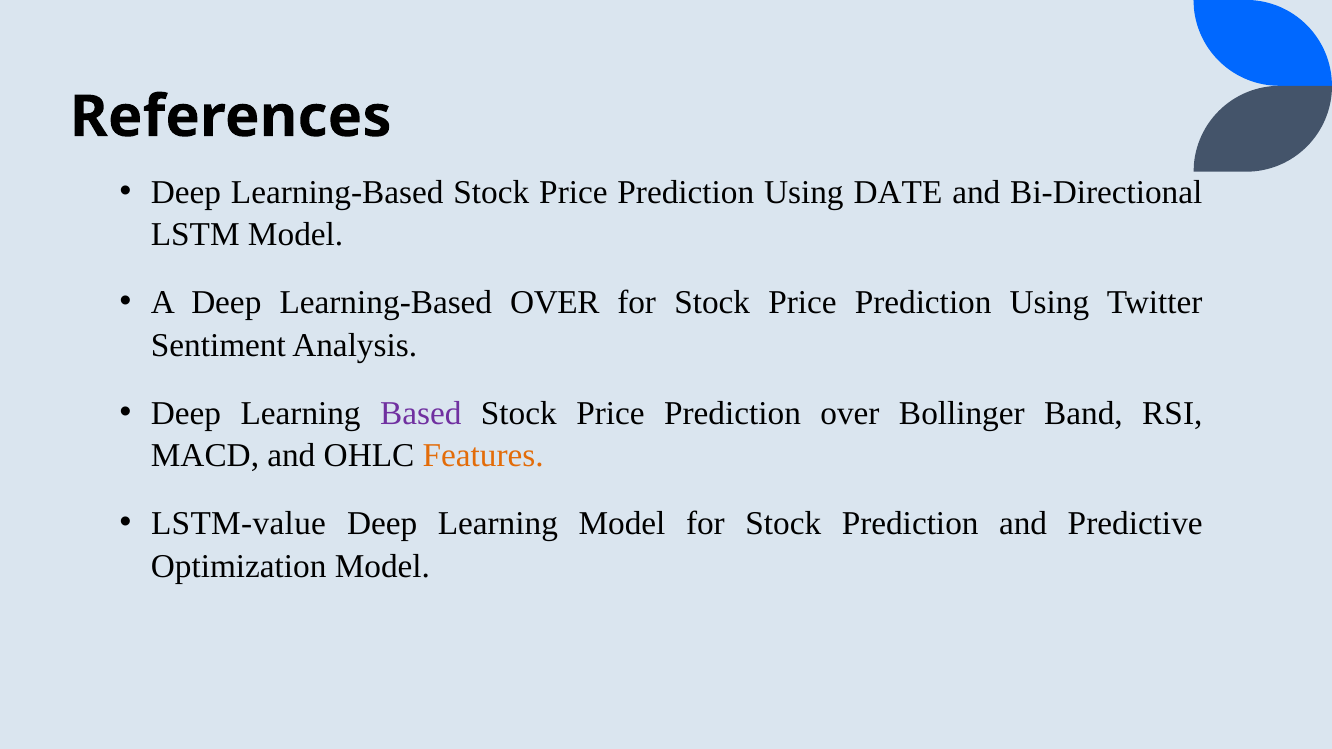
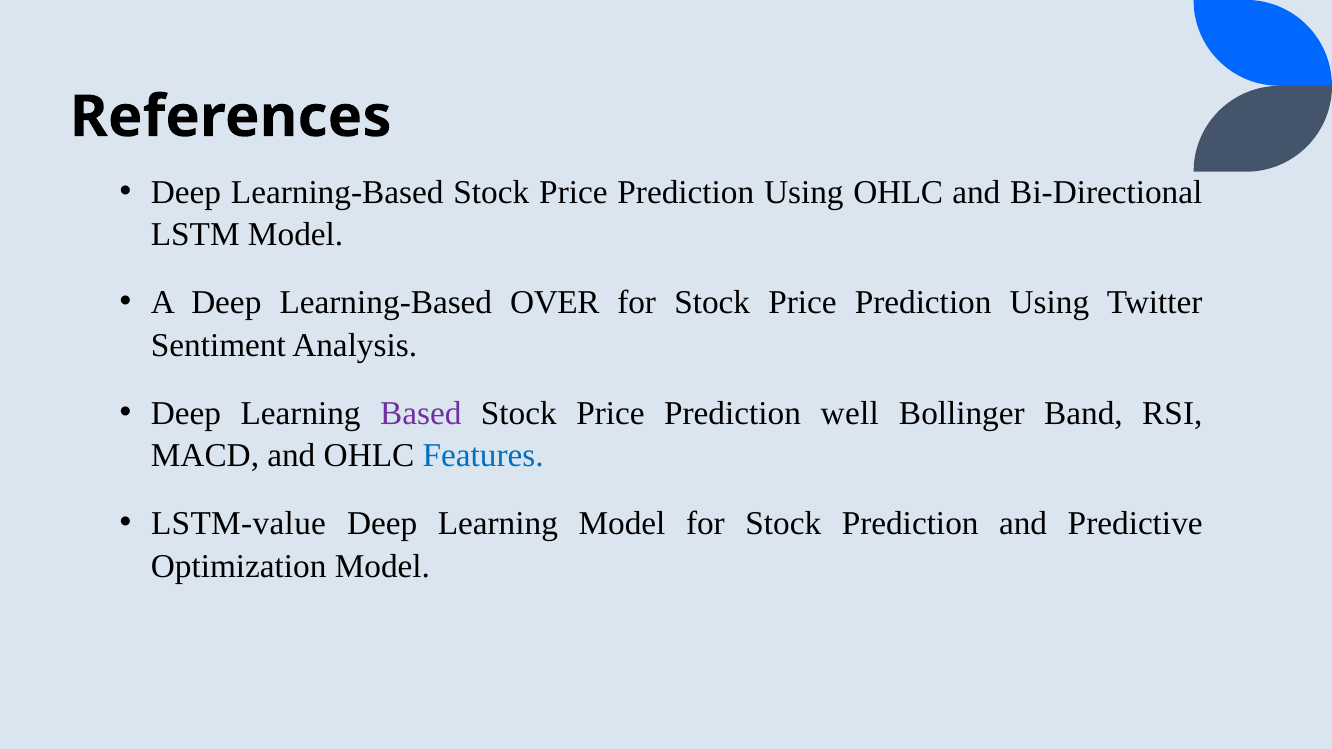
Using DATE: DATE -> OHLC (898, 192)
Prediction over: over -> well (850, 413)
Features colour: orange -> blue (483, 456)
